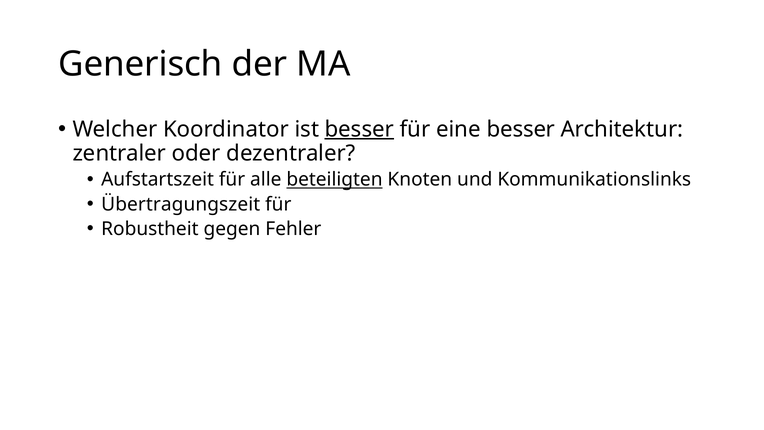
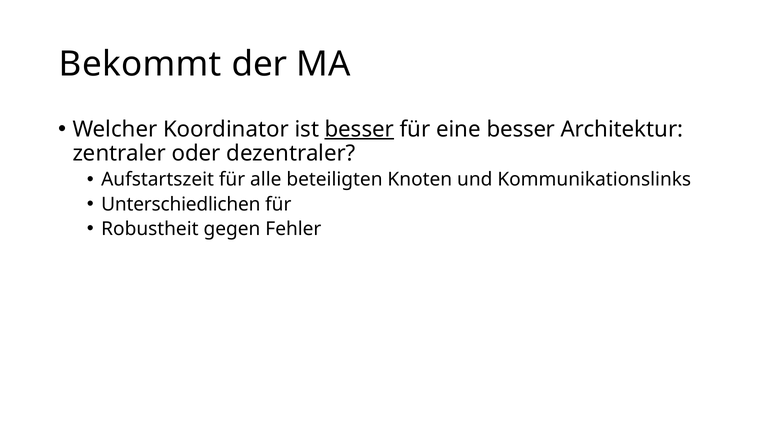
Generisch: Generisch -> Bekommt (140, 64)
beteiligten underline: present -> none (334, 180)
Übertragungszeit: Übertragungszeit -> Unterschiedlichen (181, 204)
